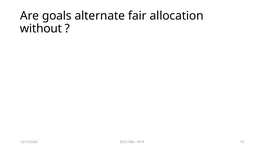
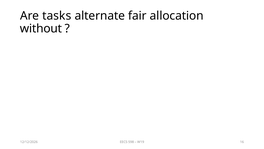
goals: goals -> tasks (57, 16)
